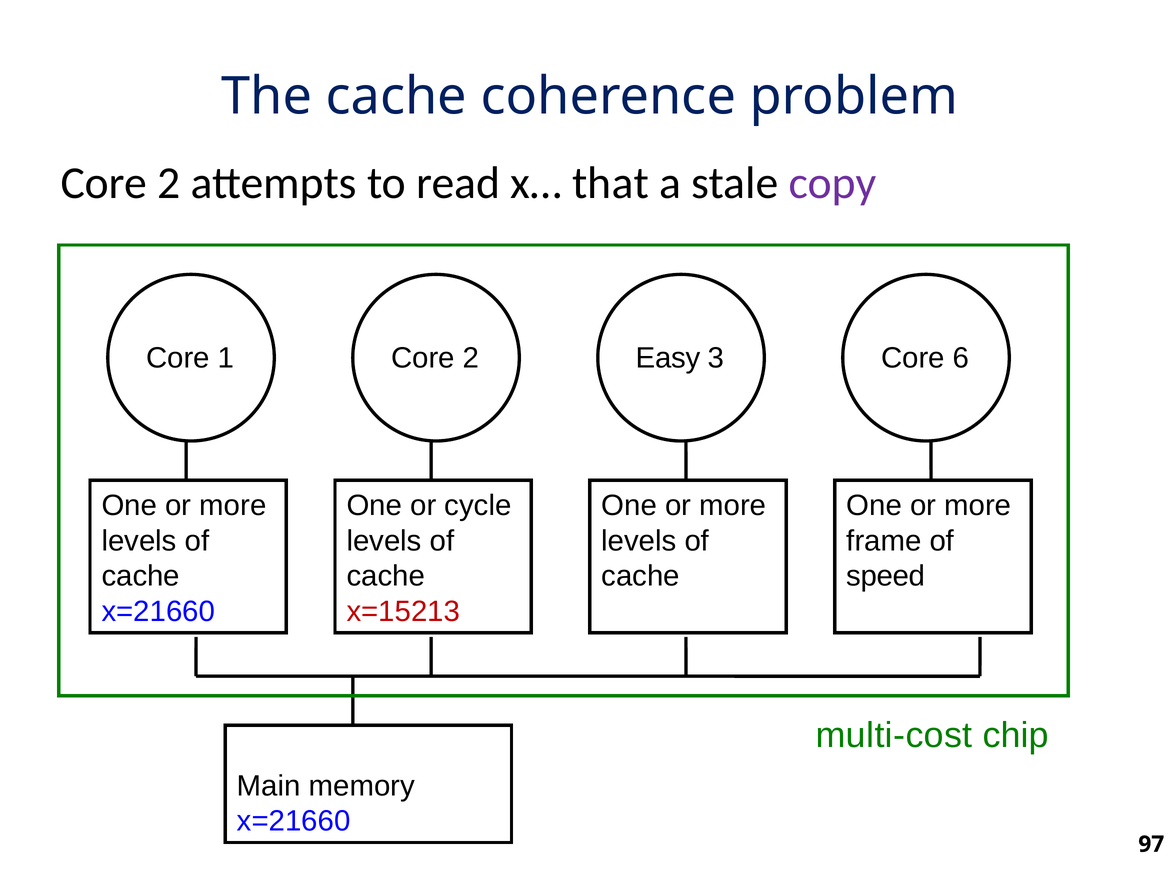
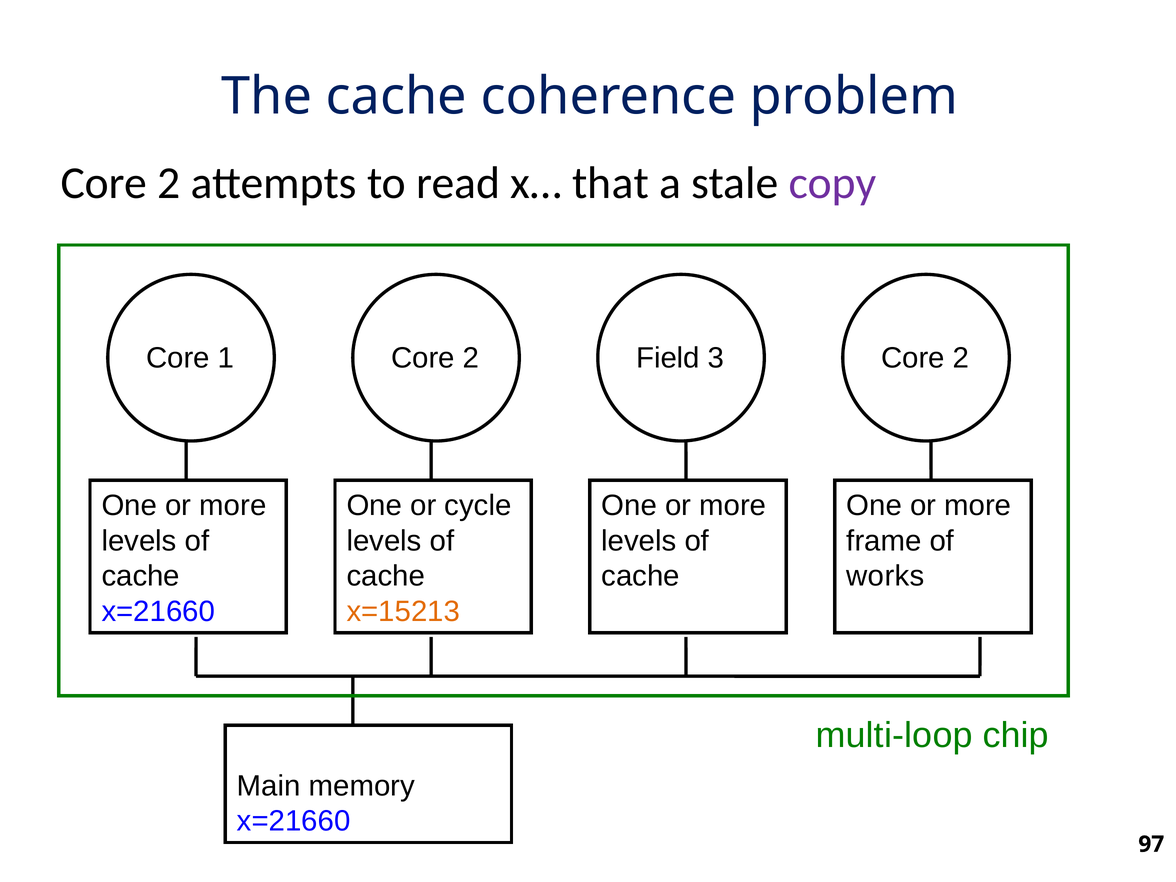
Easy: Easy -> Field (668, 358)
3 Core 6: 6 -> 2 (961, 358)
speed: speed -> works (885, 576)
x=15213 colour: red -> orange (403, 611)
multi-cost: multi-cost -> multi-loop (894, 735)
